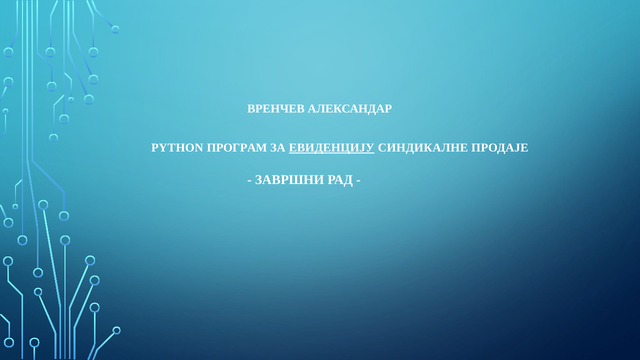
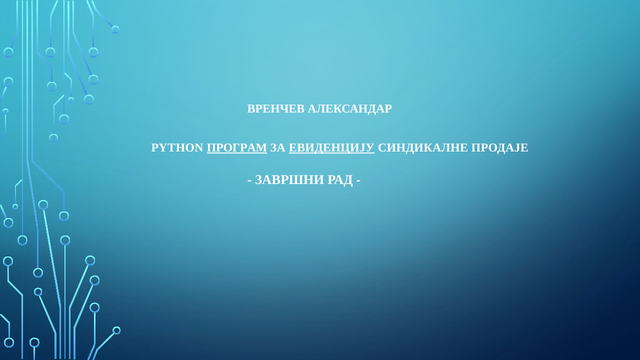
ПРОГРАМ underline: none -> present (237, 148)
